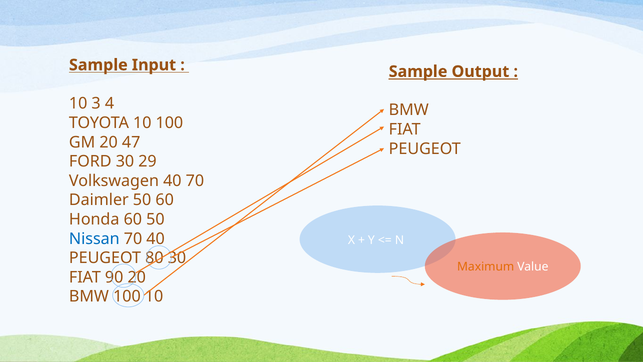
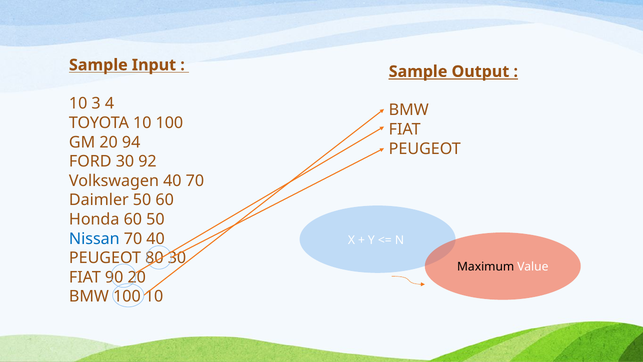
47: 47 -> 94 (131, 142)
29: 29 -> 92 (148, 161)
Maximum colour: orange -> black (486, 267)
